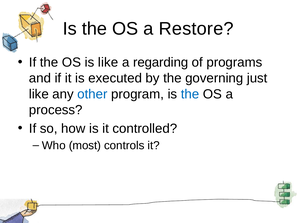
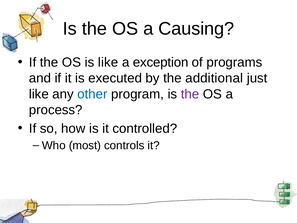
Restore: Restore -> Causing (196, 29)
regarding: regarding -> exception (161, 62)
governing: governing -> additional (214, 78)
the colour: blue -> purple (190, 94)
